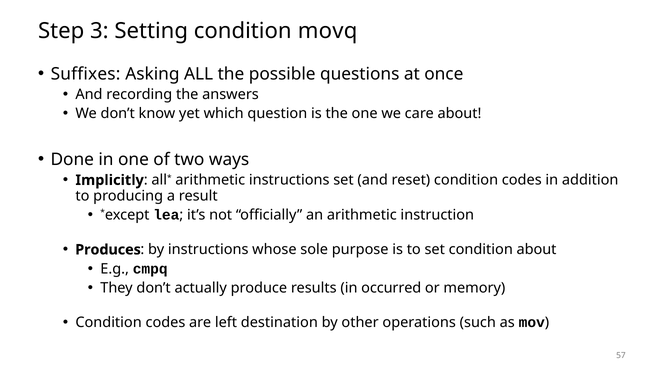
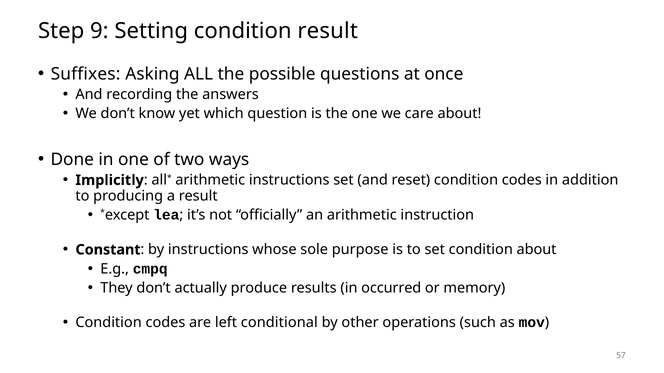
3: 3 -> 9 (99, 31)
condition movq: movq -> result (328, 31)
Produces: Produces -> Constant (108, 250)
destination: destination -> conditional (279, 323)
